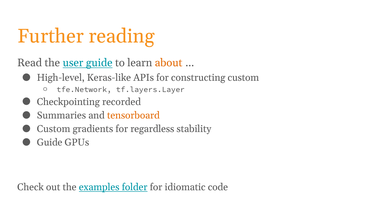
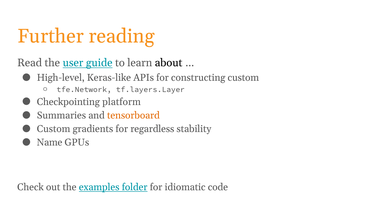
about colour: orange -> black (169, 63)
recorded: recorded -> platform (122, 102)
Guide: Guide -> Name (50, 142)
